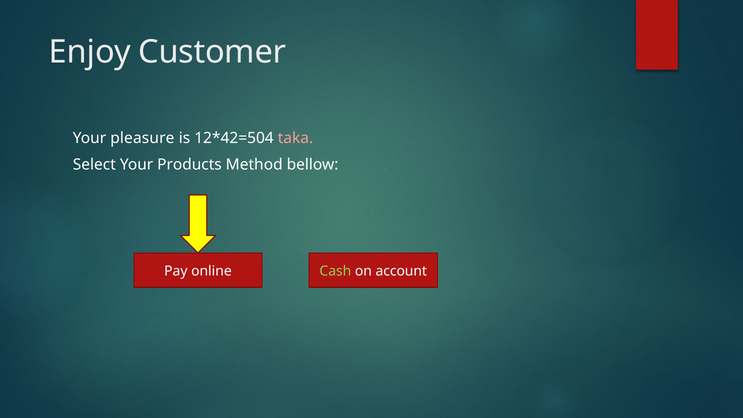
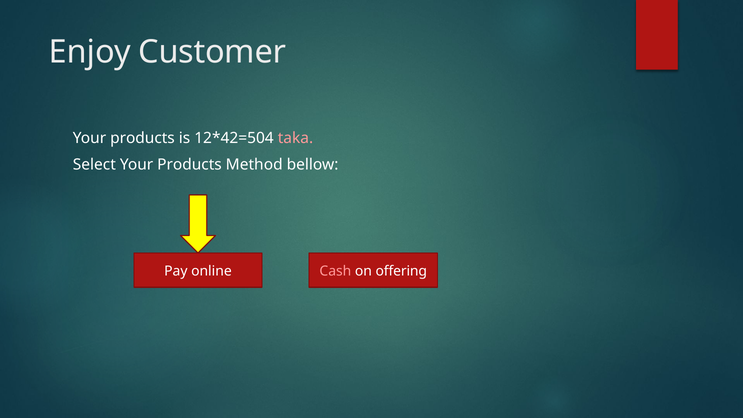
pleasure: pleasure -> products (142, 138)
Cash colour: light green -> pink (335, 271)
account: account -> offering (401, 271)
